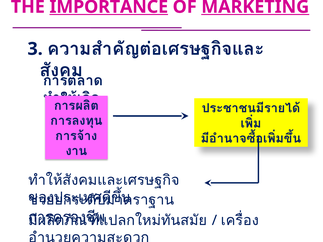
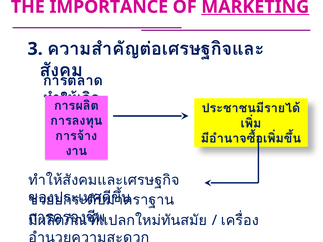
IMPORTANCE underline: present -> none (109, 7)
